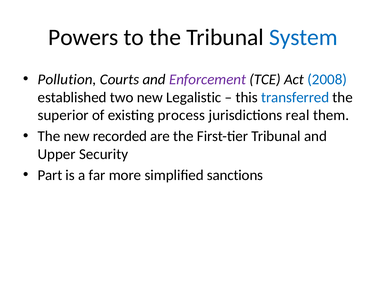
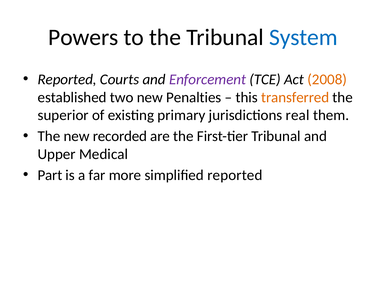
Pollution: Pollution -> Reported (67, 80)
2008 colour: blue -> orange (327, 80)
Legalistic: Legalistic -> Penalties (194, 97)
transferred colour: blue -> orange (295, 97)
process: process -> primary (181, 115)
Security: Security -> Medical (104, 154)
simplified sanctions: sanctions -> reported (235, 175)
